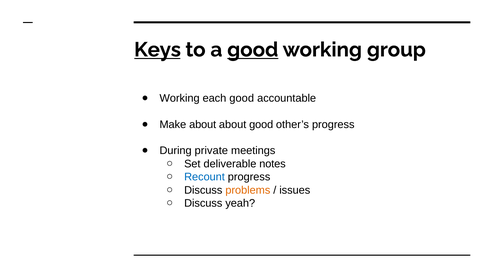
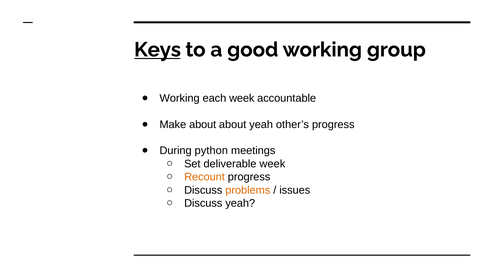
good underline: present -> none (253, 50)
each good: good -> week (242, 98)
about good: good -> yeah (261, 125)
private: private -> python (211, 151)
deliverable notes: notes -> week (272, 164)
Recount colour: blue -> orange (205, 177)
